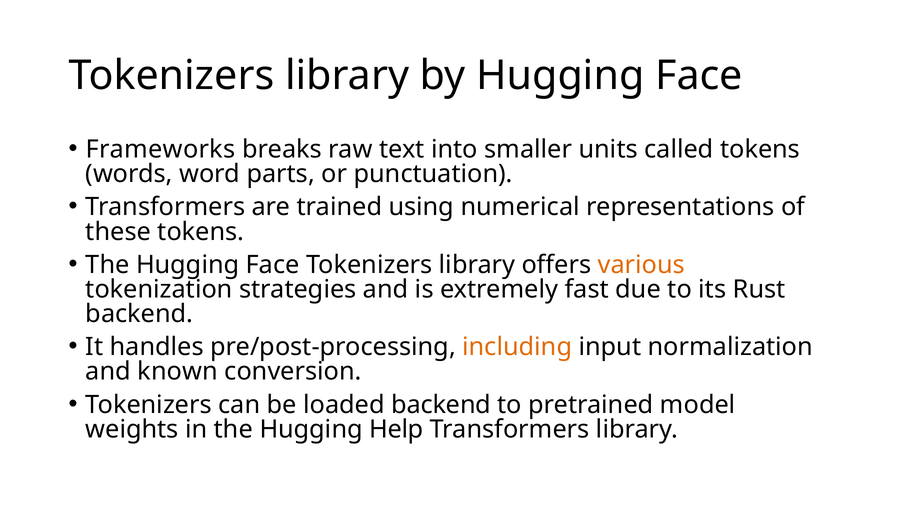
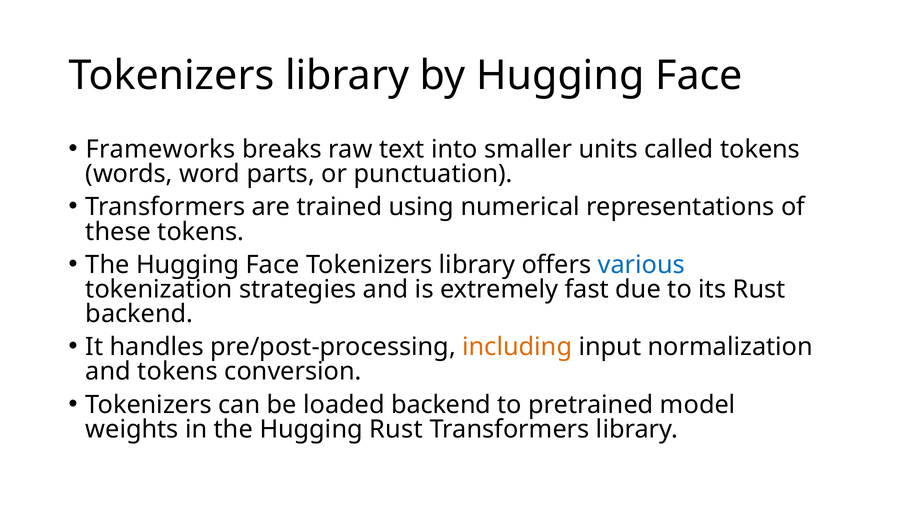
various colour: orange -> blue (641, 265)
and known: known -> tokens (178, 372)
Hugging Help: Help -> Rust (396, 430)
